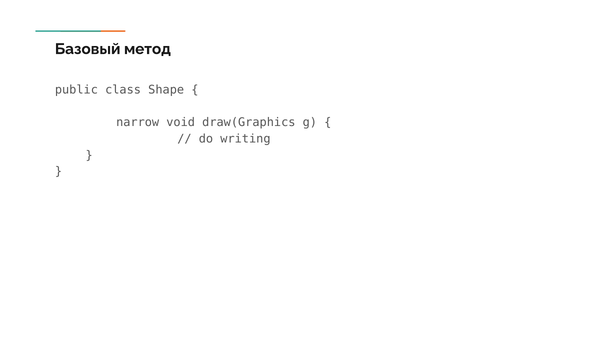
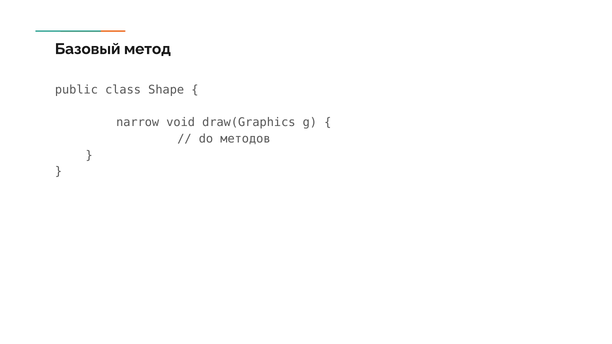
writing: writing -> методов (245, 139)
